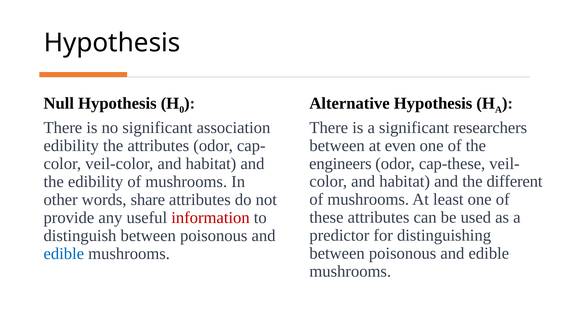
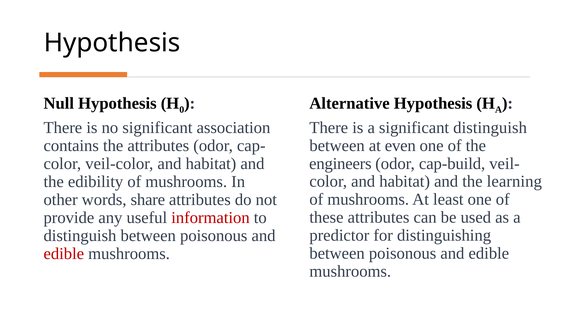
significant researchers: researchers -> distinguish (490, 128)
edibility: edibility -> contains (71, 146)
cap-these: cap-these -> cap-build (452, 164)
different: different -> learning (514, 182)
edible colour: blue -> red (64, 254)
